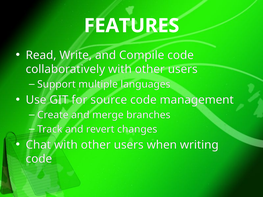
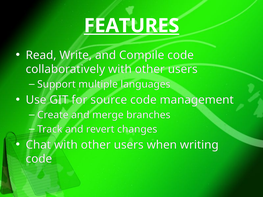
FEATURES underline: none -> present (132, 26)
